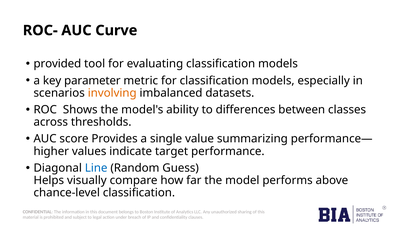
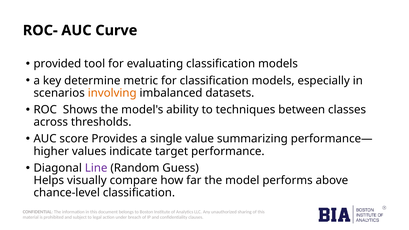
parameter: parameter -> determine (92, 81)
differences: differences -> techniques (246, 110)
Line colour: blue -> purple (96, 168)
